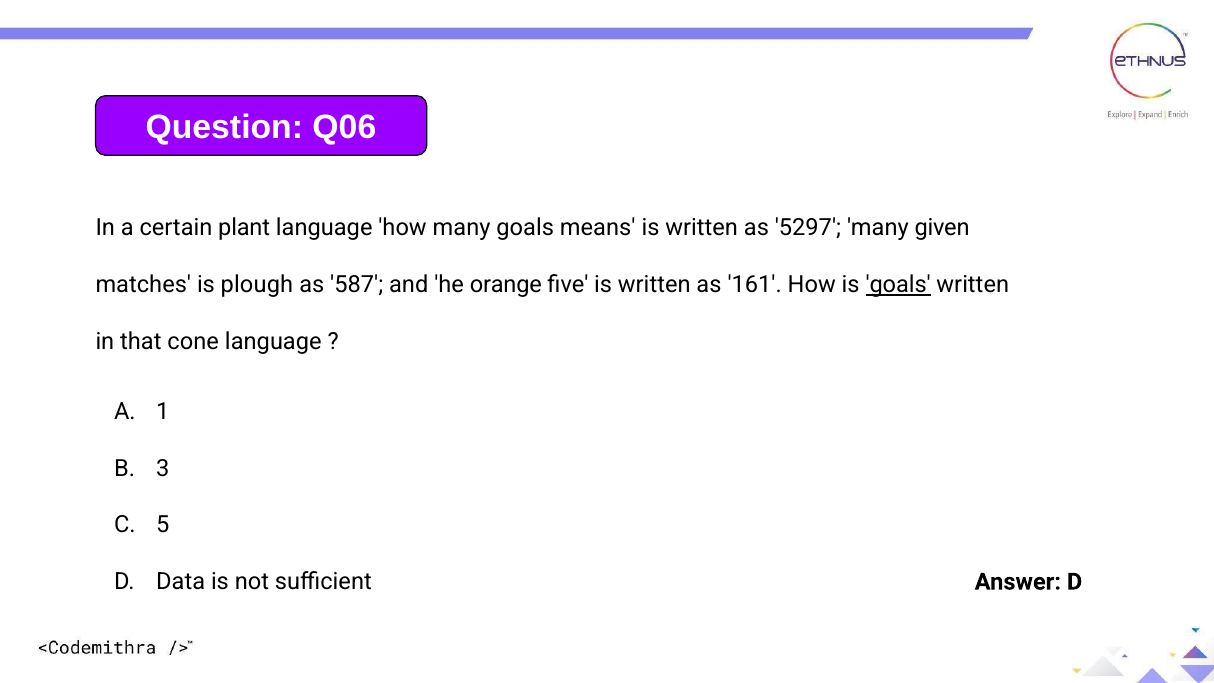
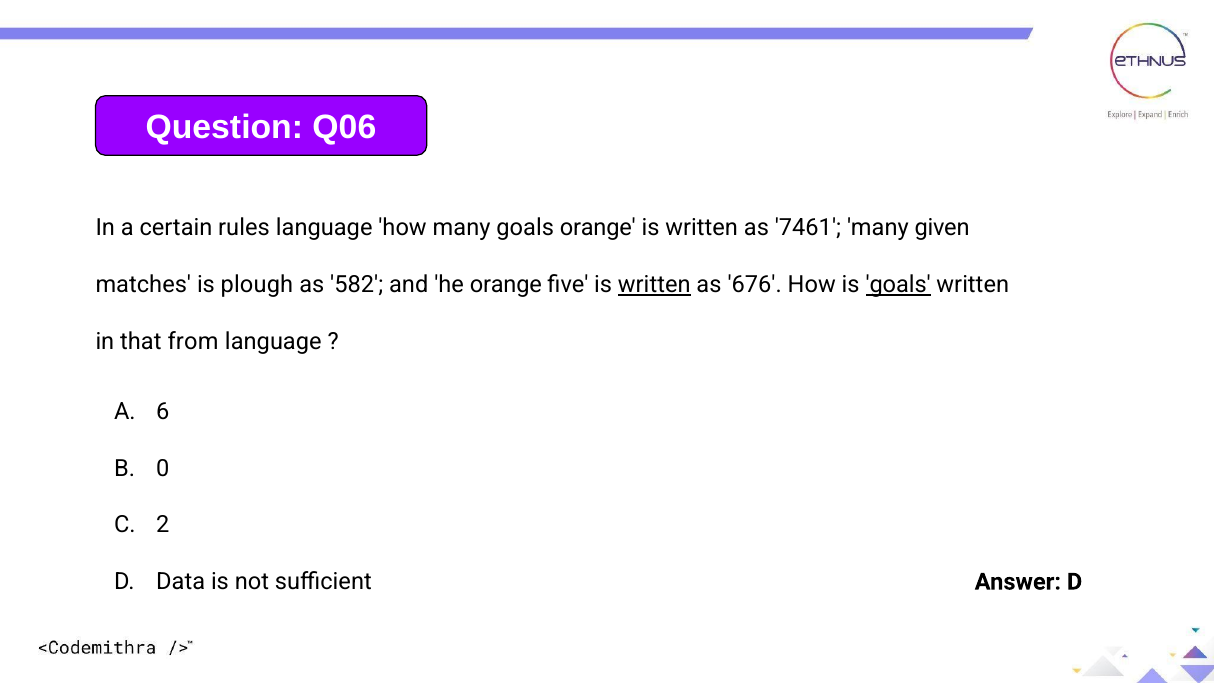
plant: plant -> rules (244, 228)
goals means: means -> orange (598, 228)
5297: 5297 -> 7461 (808, 228)
587: 587 -> 582 (357, 285)
written underline: none -> present (654, 285)
161: 161 -> 676 (755, 285)
cone: cone -> from (193, 341)
1: 1 -> 6 (163, 412)
3: 3 -> 0 (163, 468)
5: 5 -> 2 (163, 525)
